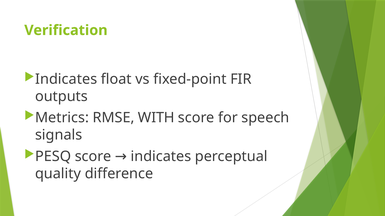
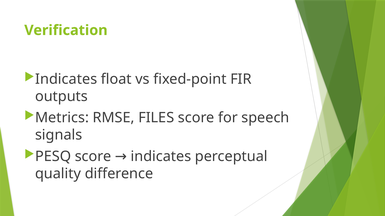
WITH: WITH -> FILES (156, 118)
